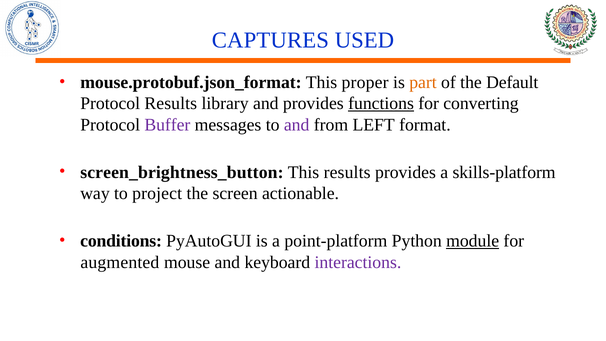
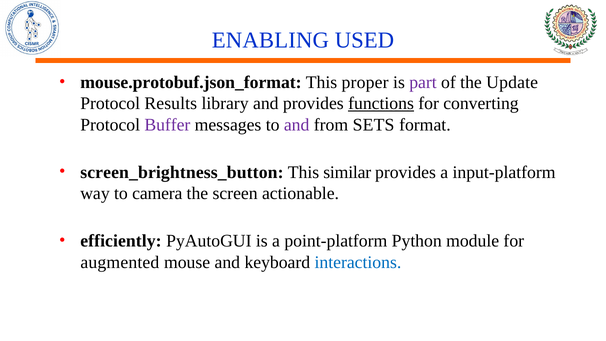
CAPTURES: CAPTURES -> ENABLING (270, 40)
part colour: orange -> purple (423, 82)
Default: Default -> Update (512, 82)
LEFT: LEFT -> SETS (374, 125)
This results: results -> similar (347, 172)
skills-platform: skills-platform -> input-platform (504, 172)
project: project -> camera (157, 193)
conditions: conditions -> efficiently (121, 241)
module underline: present -> none (473, 241)
interactions colour: purple -> blue (358, 262)
